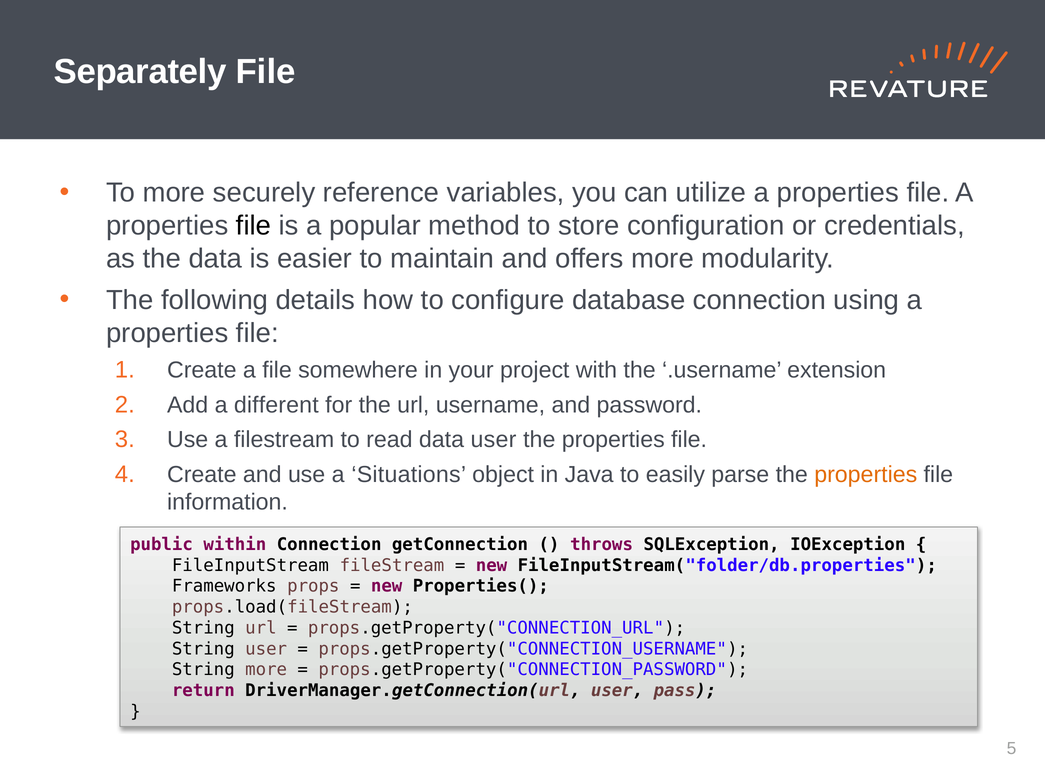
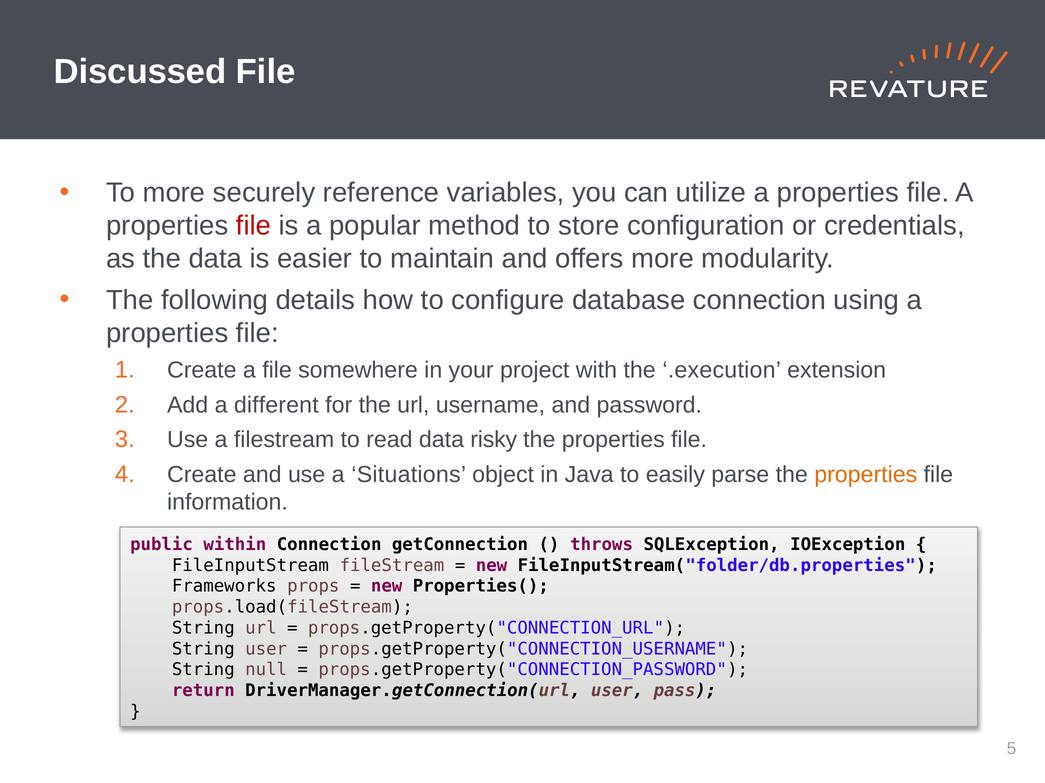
Separately: Separately -> Discussed (140, 72)
file colour: black -> red (254, 226)
.username: .username -> .execution (722, 371)
data user: user -> risky (494, 440)
String more: more -> null (266, 670)
